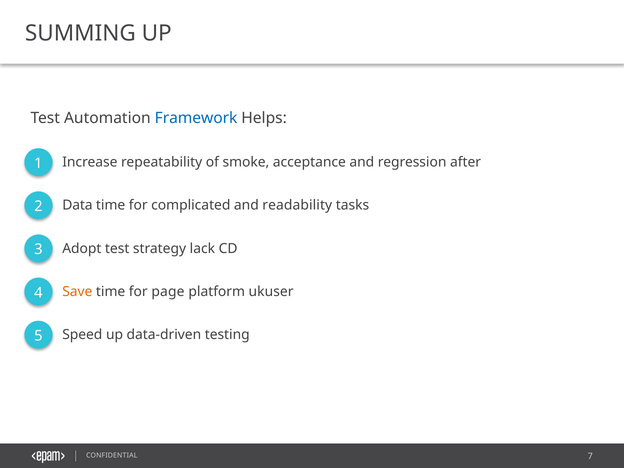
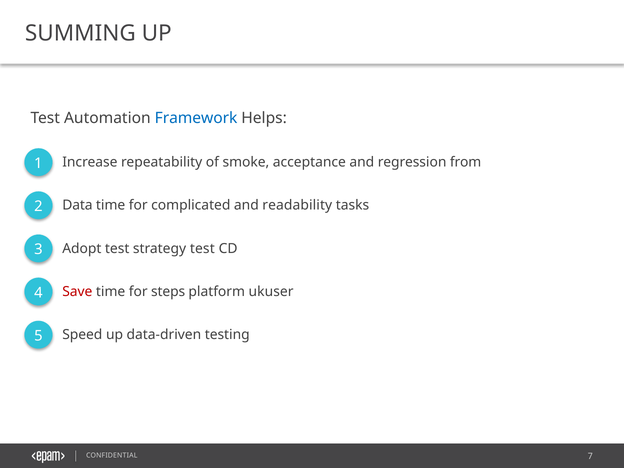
after: after -> from (466, 162)
strategy lack: lack -> test (202, 249)
Save colour: orange -> red (77, 292)
page: page -> steps (168, 292)
